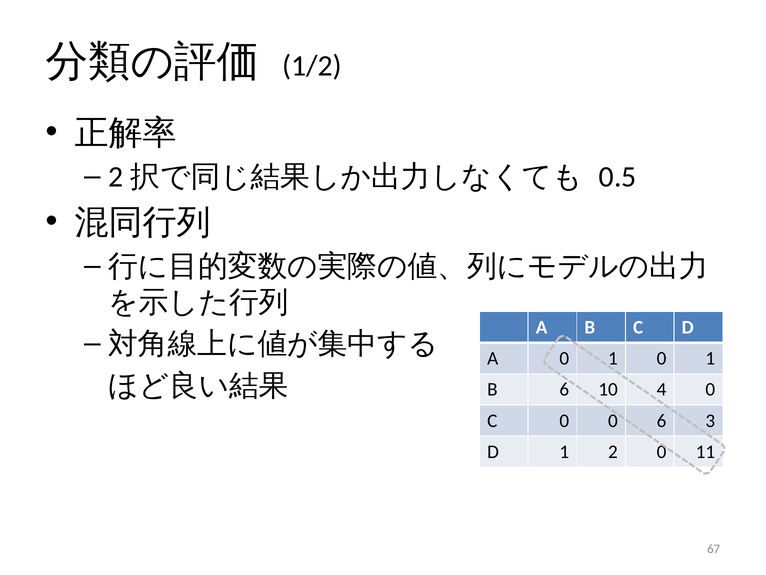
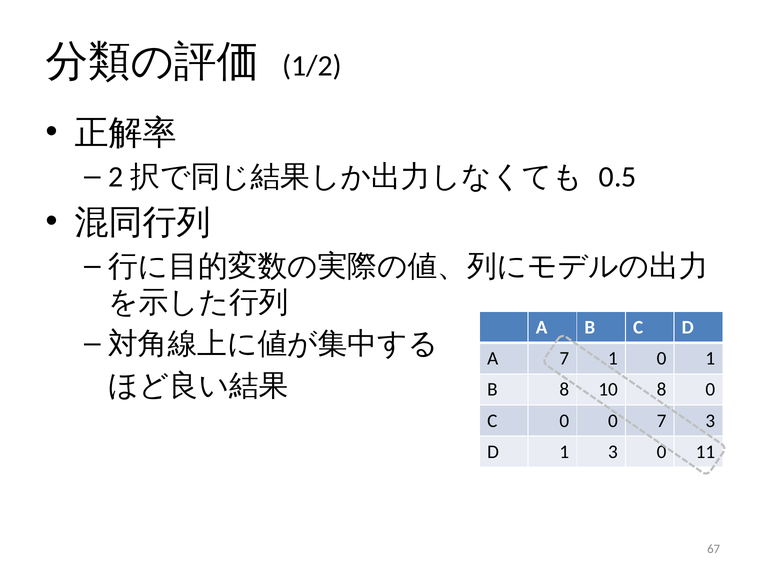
A 0: 0 -> 7 (564, 358)
B 6: 6 -> 8 (564, 389)
10 4: 4 -> 8 (662, 389)
0 6: 6 -> 7 (662, 420)
1 2: 2 -> 3 (613, 451)
